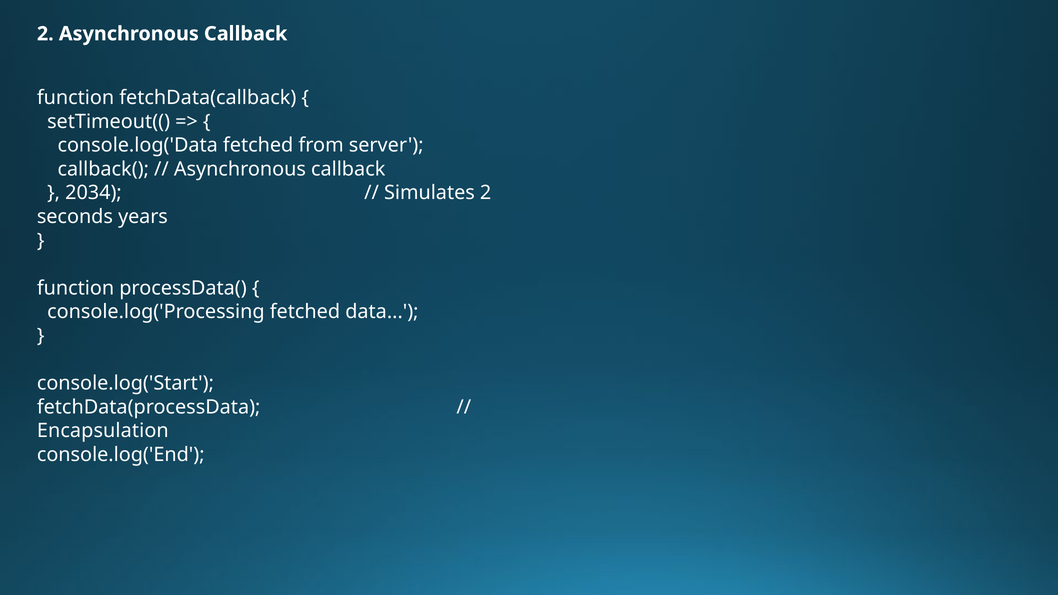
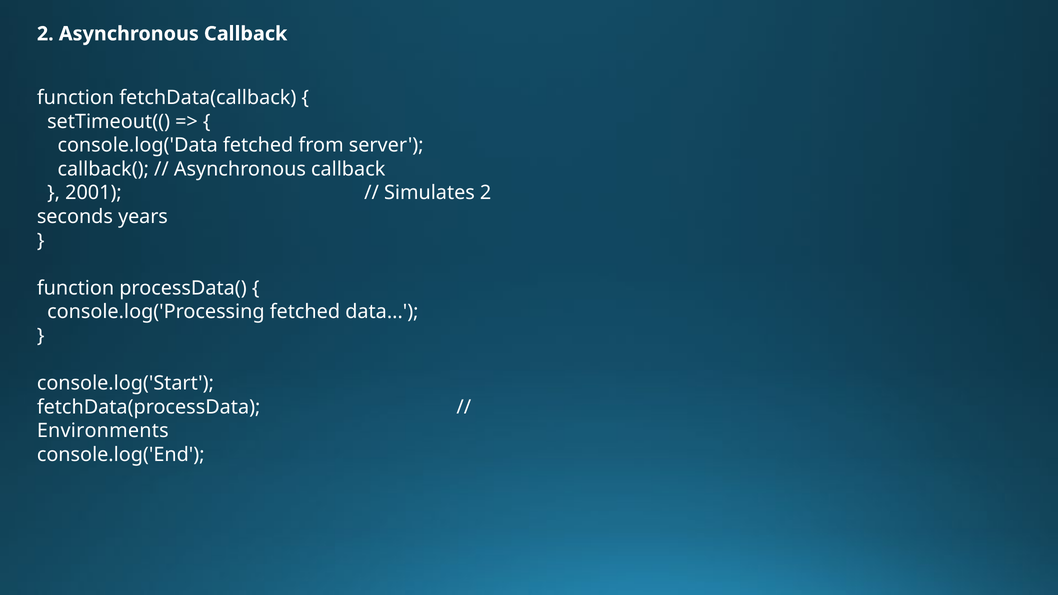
2034: 2034 -> 2001 (93, 193)
Encapsulation: Encapsulation -> Environments (103, 431)
